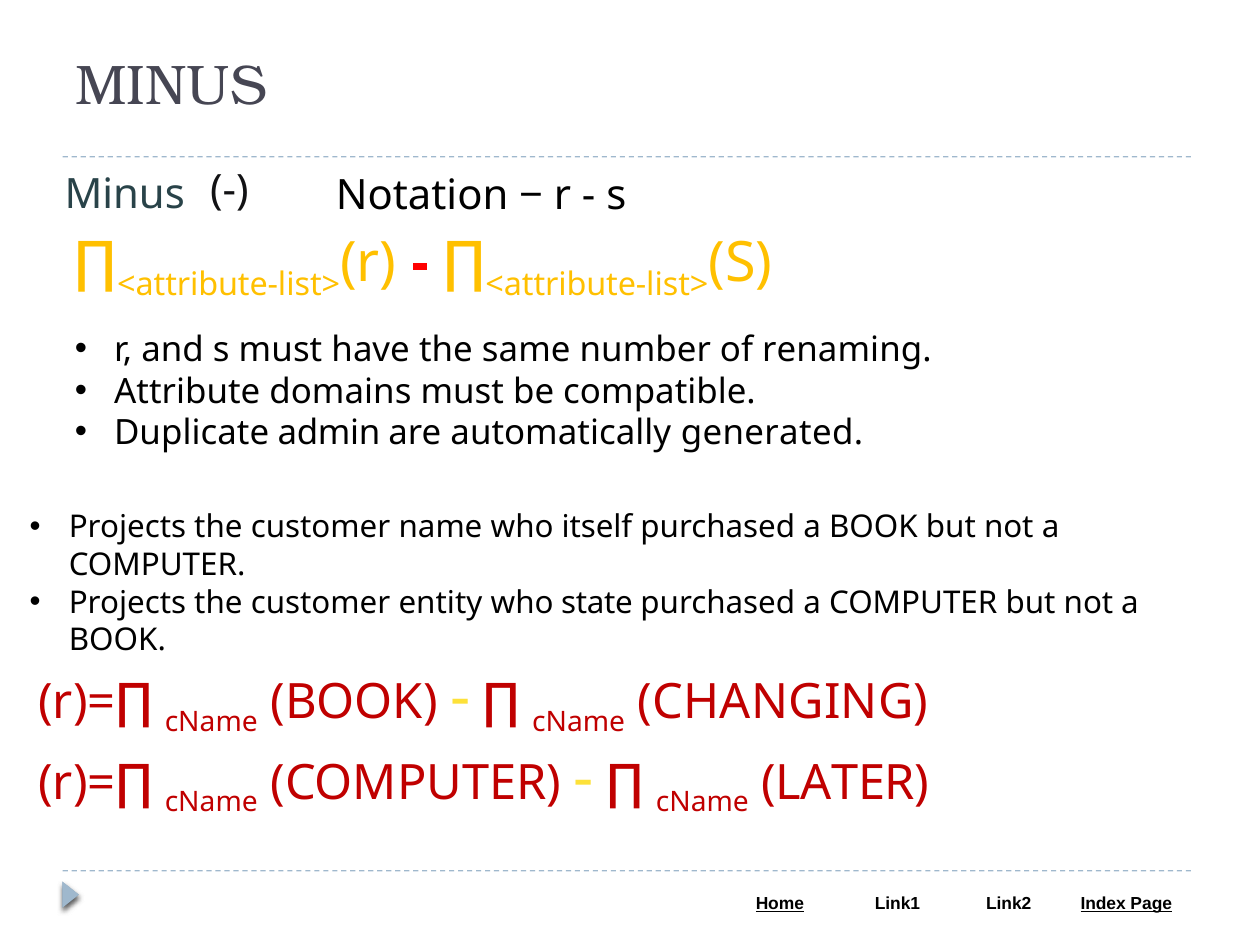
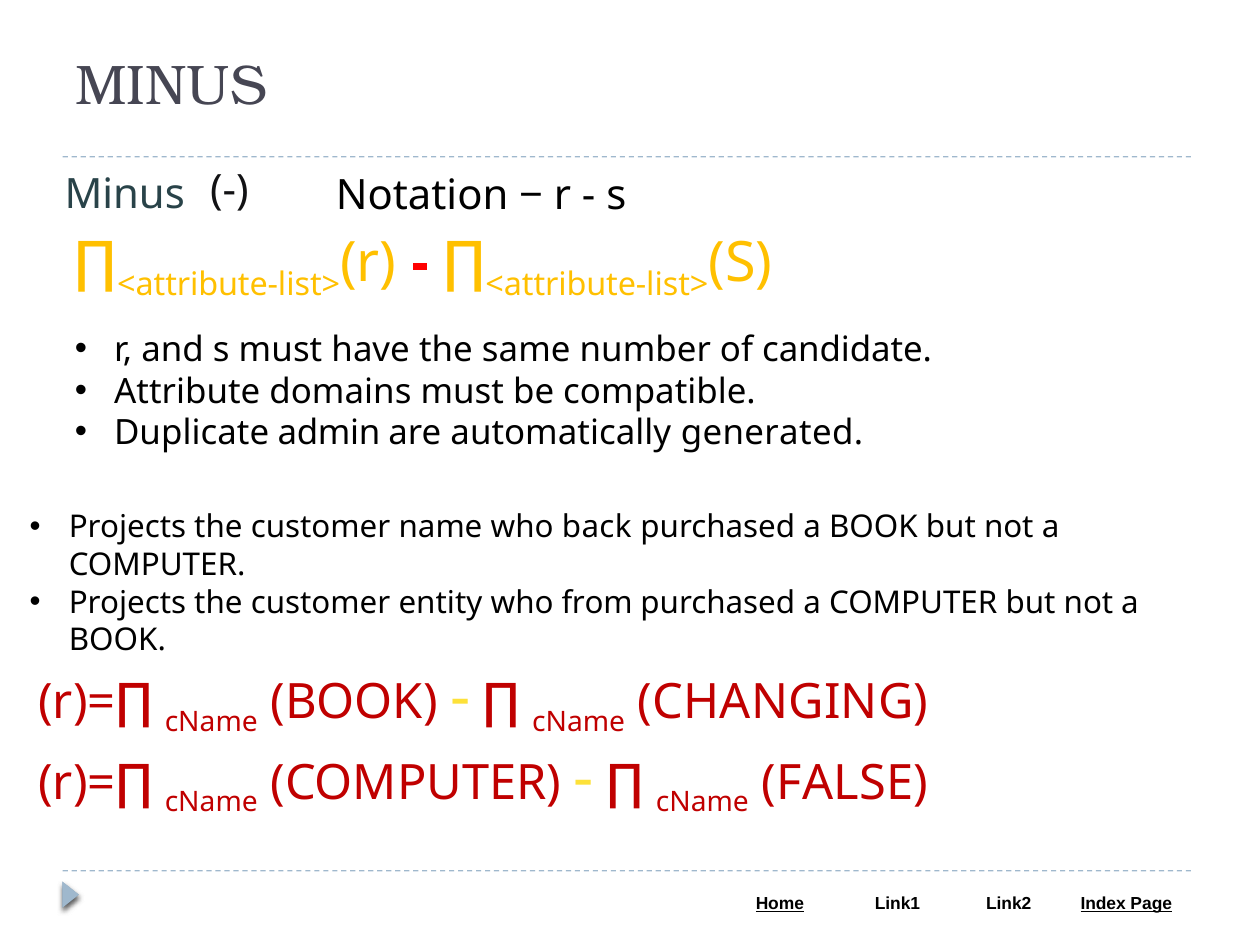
renaming: renaming -> candidate (847, 350)
itself: itself -> back (597, 528)
state: state -> from (597, 603)
LATER: LATER -> FALSE (845, 784)
